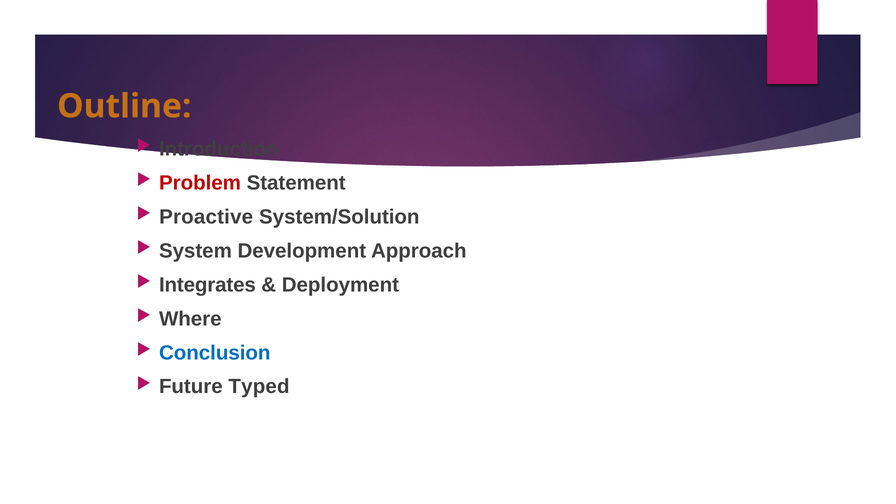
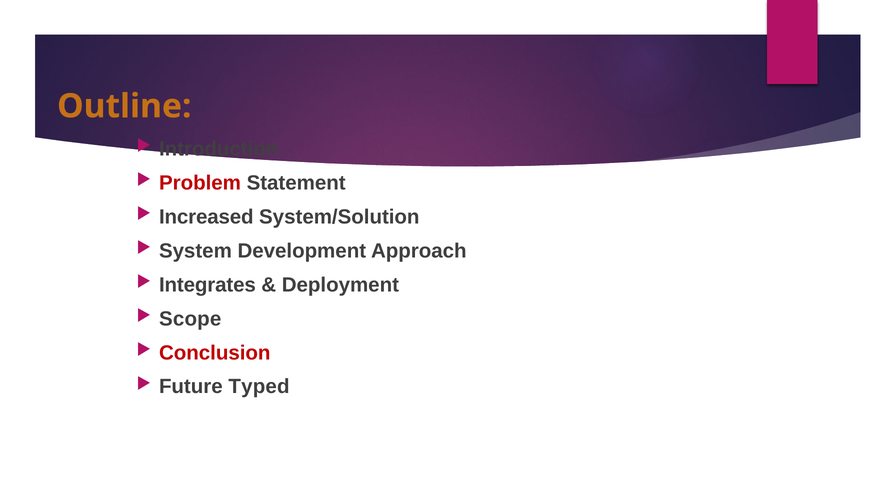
Proactive: Proactive -> Increased (206, 217)
Where: Where -> Scope (190, 319)
Conclusion colour: blue -> red (215, 353)
